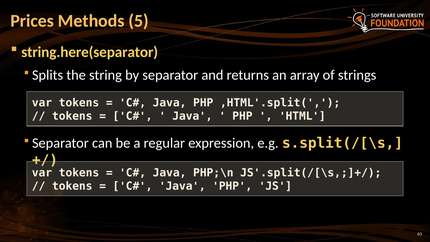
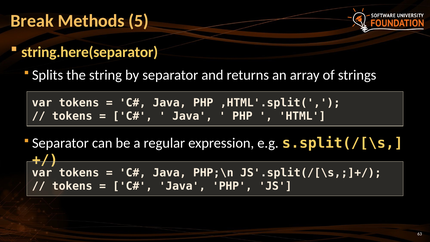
Prices: Prices -> Break (32, 21)
